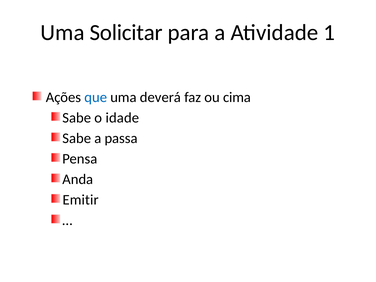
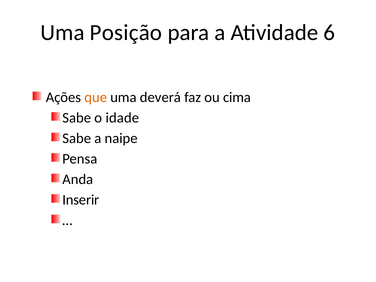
Solicitar: Solicitar -> Posição (126, 32)
1: 1 -> 6 (329, 32)
que colour: blue -> orange (96, 97)
passa: passa -> naipe (121, 138)
Emitir: Emitir -> Inserir (81, 200)
